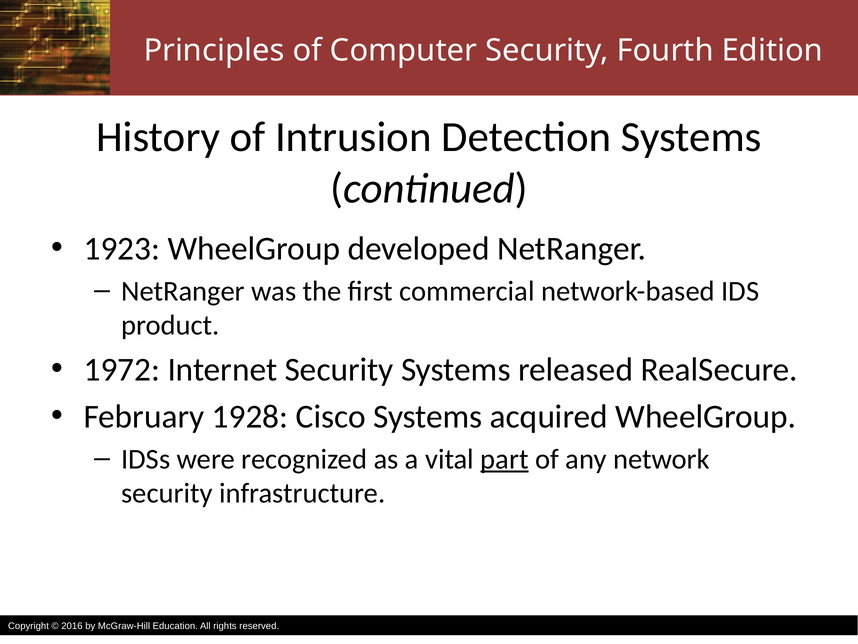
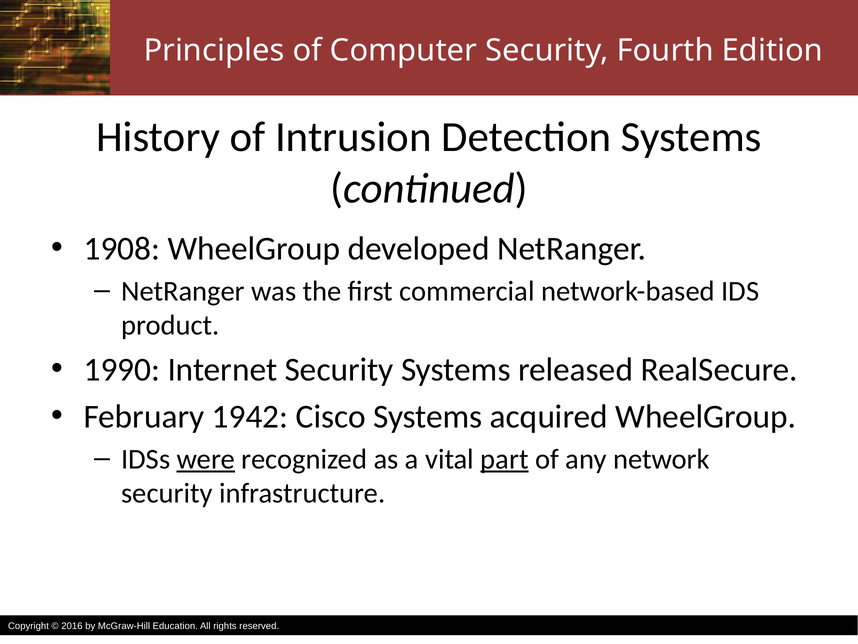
1923: 1923 -> 1908 (122, 248)
1972: 1972 -> 1990 (122, 369)
1928: 1928 -> 1942 (250, 416)
were underline: none -> present (206, 459)
